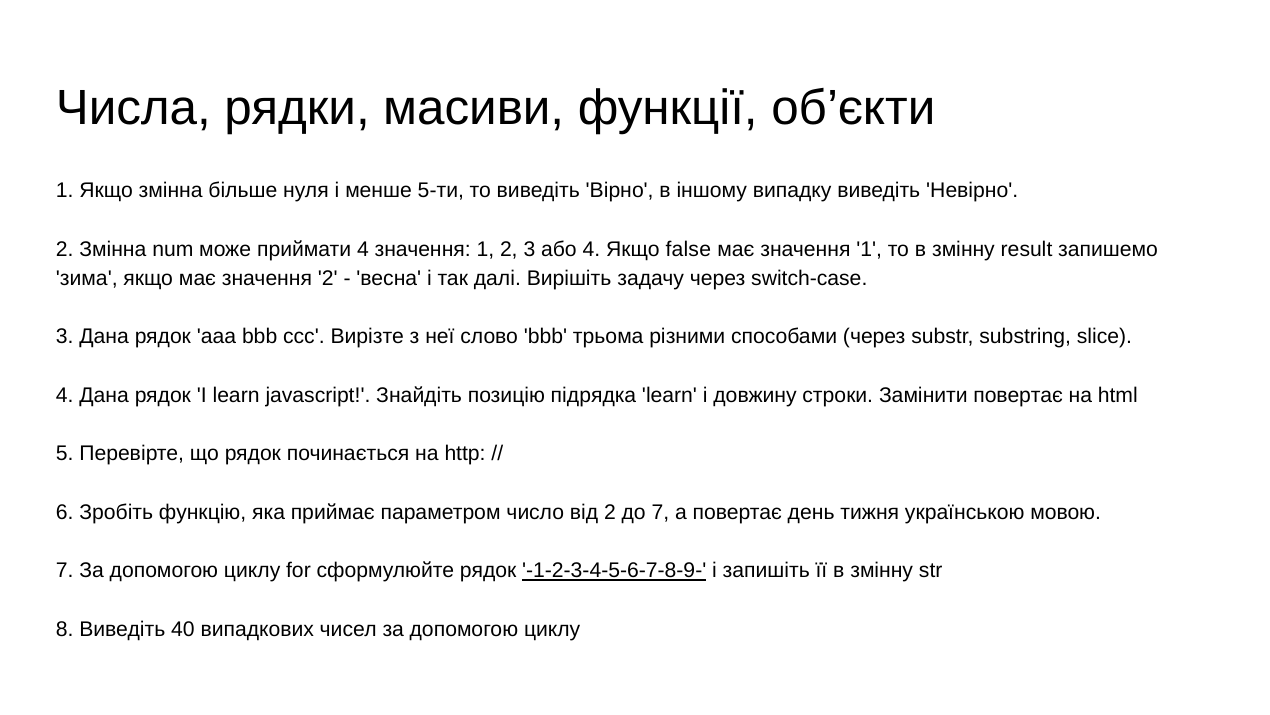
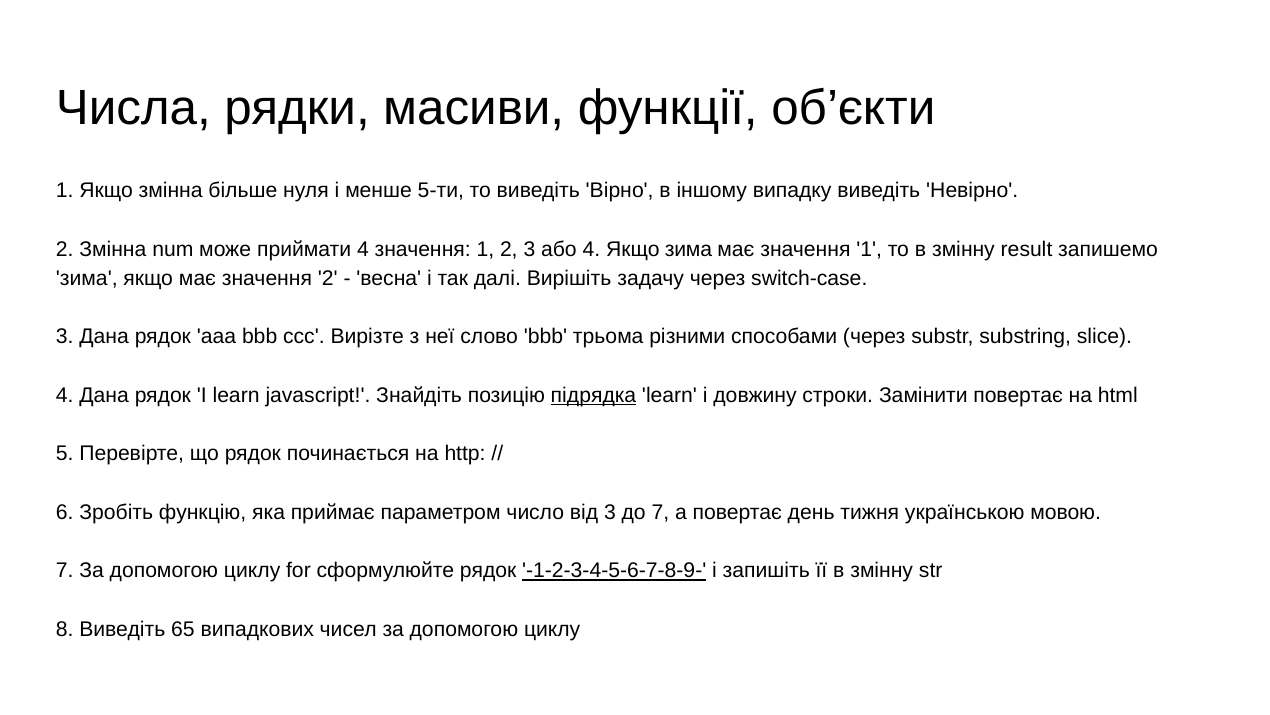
Якщо false: false -> зима (689, 249)
підрядка underline: none -> present (593, 395)
від 2: 2 -> 3 (610, 512)
40: 40 -> 65 (183, 629)
